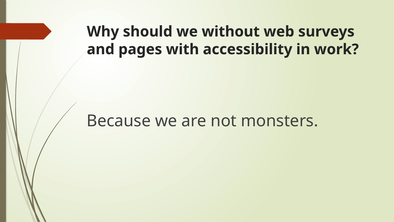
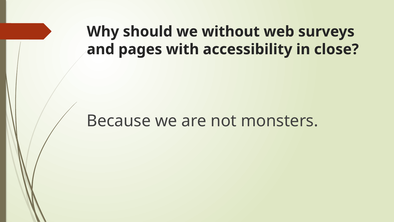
work: work -> close (336, 49)
